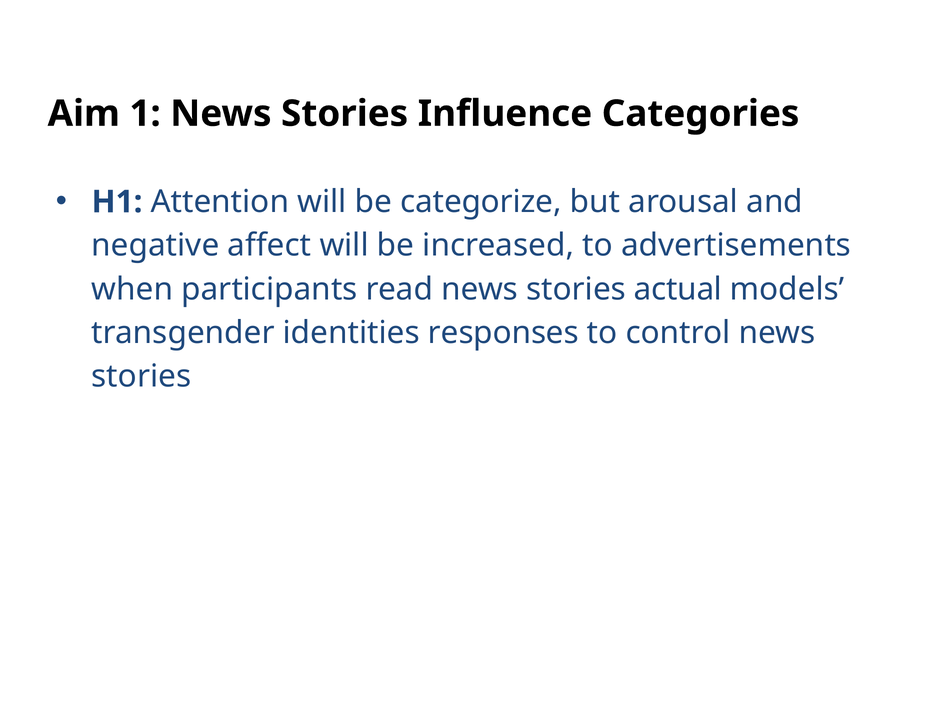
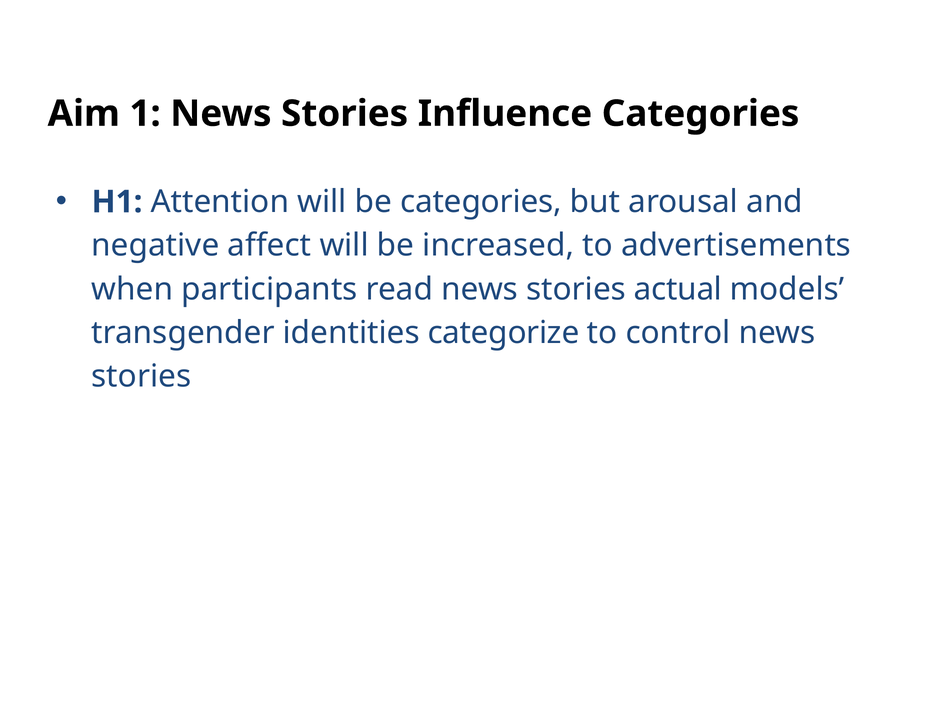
be categorize: categorize -> categories (481, 202)
responses: responses -> categorize (503, 333)
